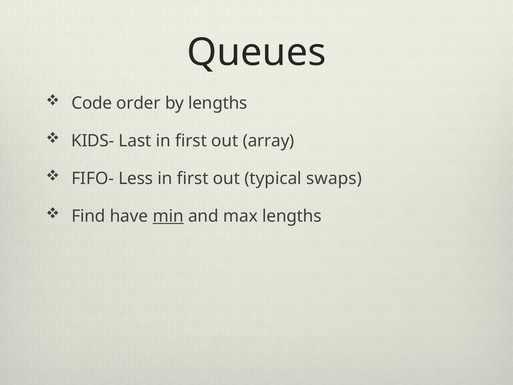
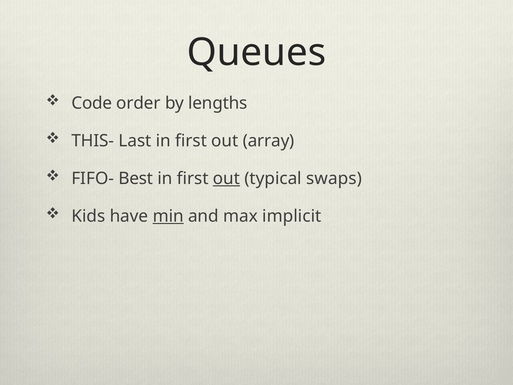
KIDS-: KIDS- -> THIS- (93, 141)
Less: Less -> Best (136, 178)
out underline: none -> present (227, 178)
Find: Find -> Kids (88, 216)
max lengths: lengths -> implicit (292, 216)
